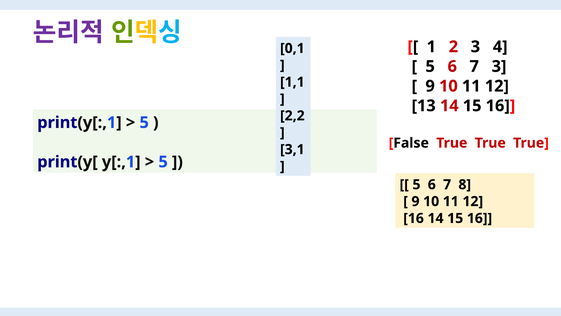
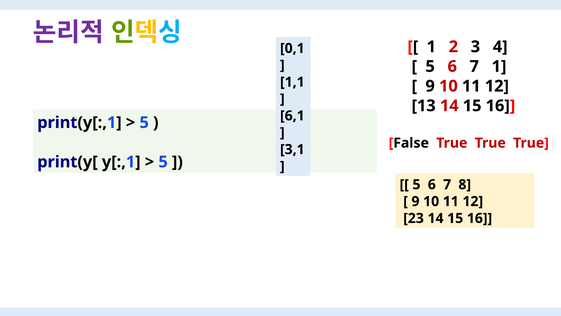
7 3: 3 -> 1 (499, 66)
2,2: 2,2 -> 6,1 (292, 116)
16: 16 -> 23 (414, 218)
